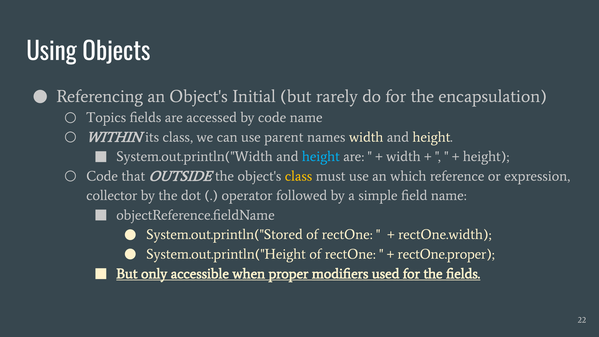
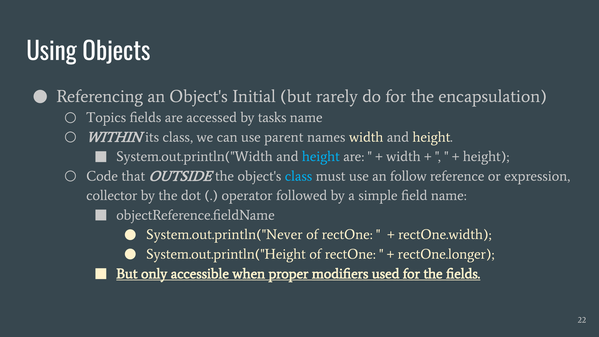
by code: code -> tasks (272, 118)
class colour: yellow -> light blue (299, 176)
which: which -> follow (408, 176)
System.out.println("Stored: System.out.println("Stored -> System.out.println("Never (224, 235)
rectOne.proper: rectOne.proper -> rectOne.longer (446, 254)
